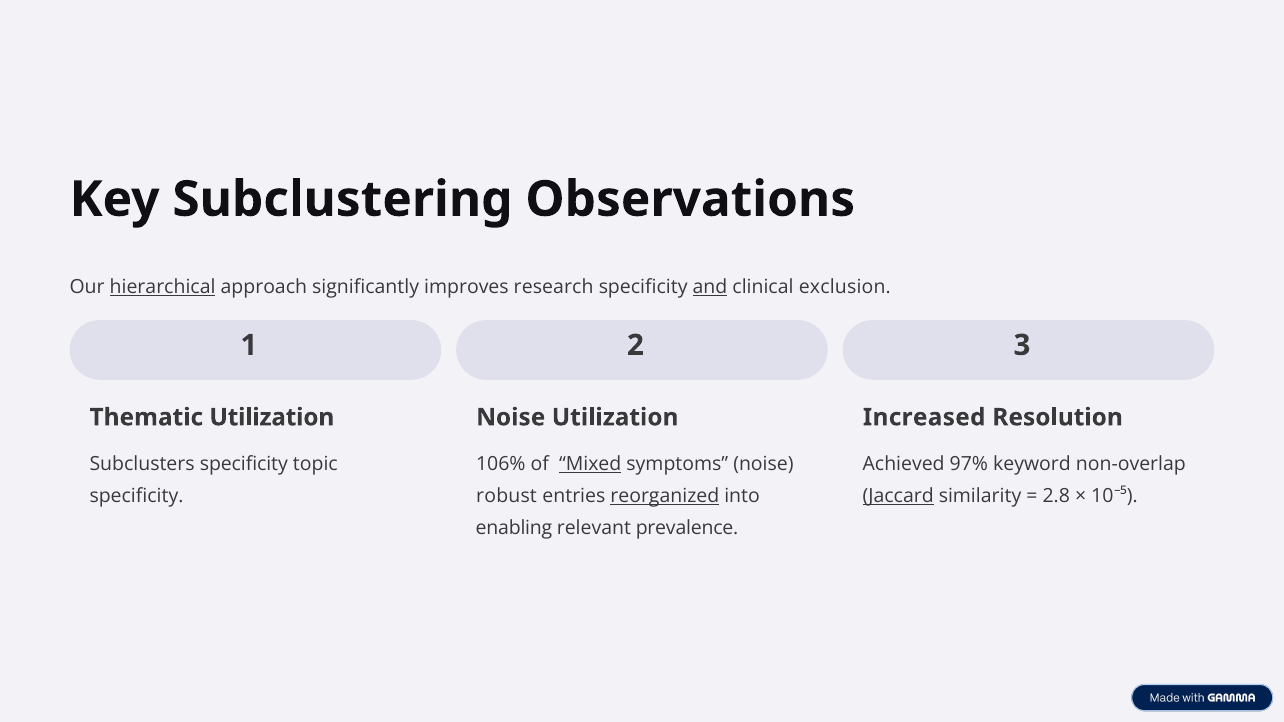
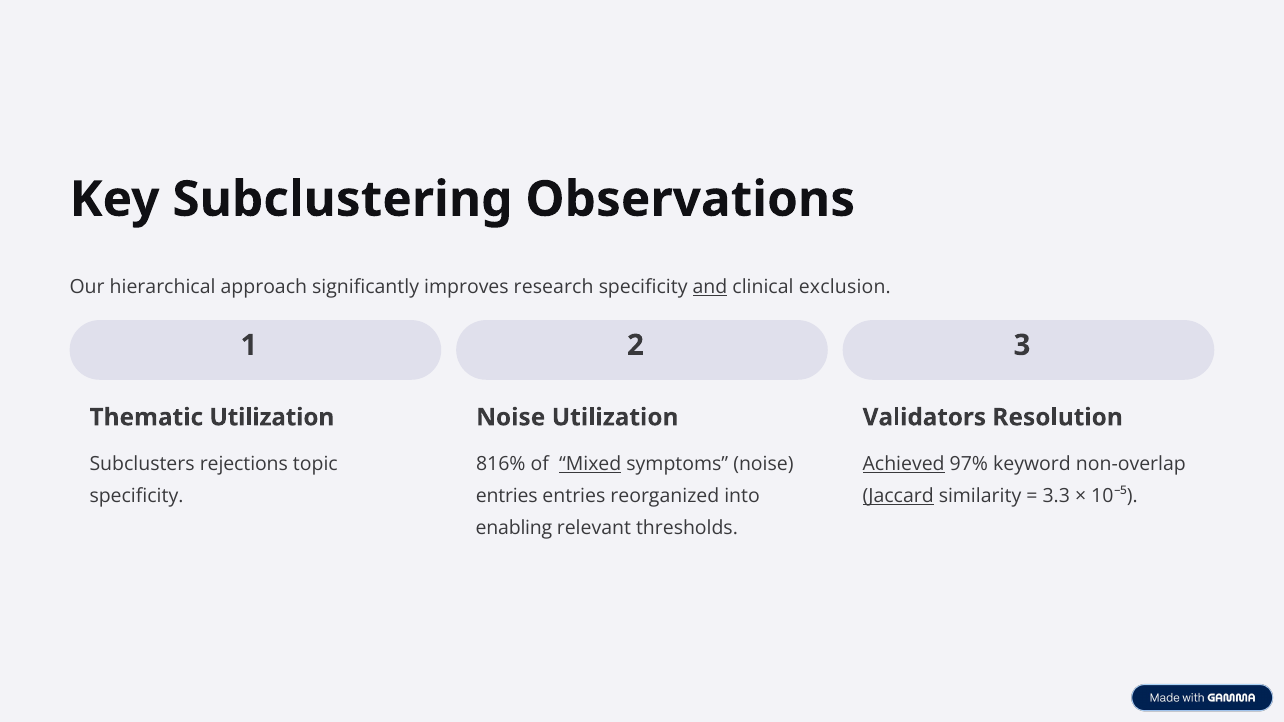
hierarchical underline: present -> none (163, 287)
Increased: Increased -> Validators (924, 417)
Subclusters specificity: specificity -> rejections (244, 464)
106%: 106% -> 816% (501, 464)
Achieved underline: none -> present (904, 464)
robust: robust -> entries (507, 496)
reorganized underline: present -> none (665, 496)
2.8: 2.8 -> 3.3 (1056, 496)
prevalence: prevalence -> thresholds (687, 528)
